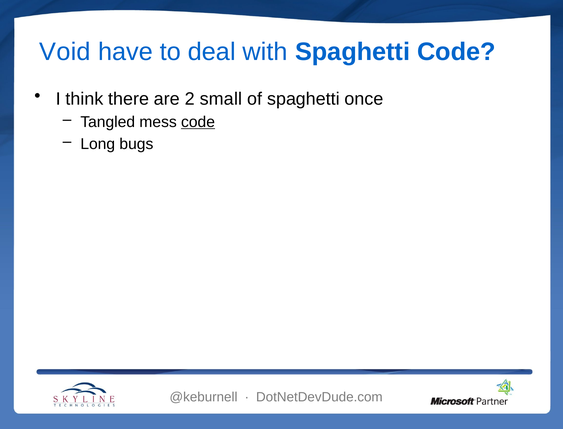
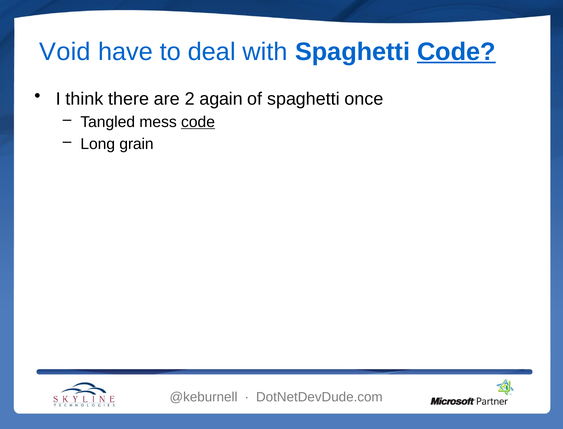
Code underline: none -> present (456, 52)
small: small -> again (221, 99)
bugs: bugs -> grain (136, 144)
